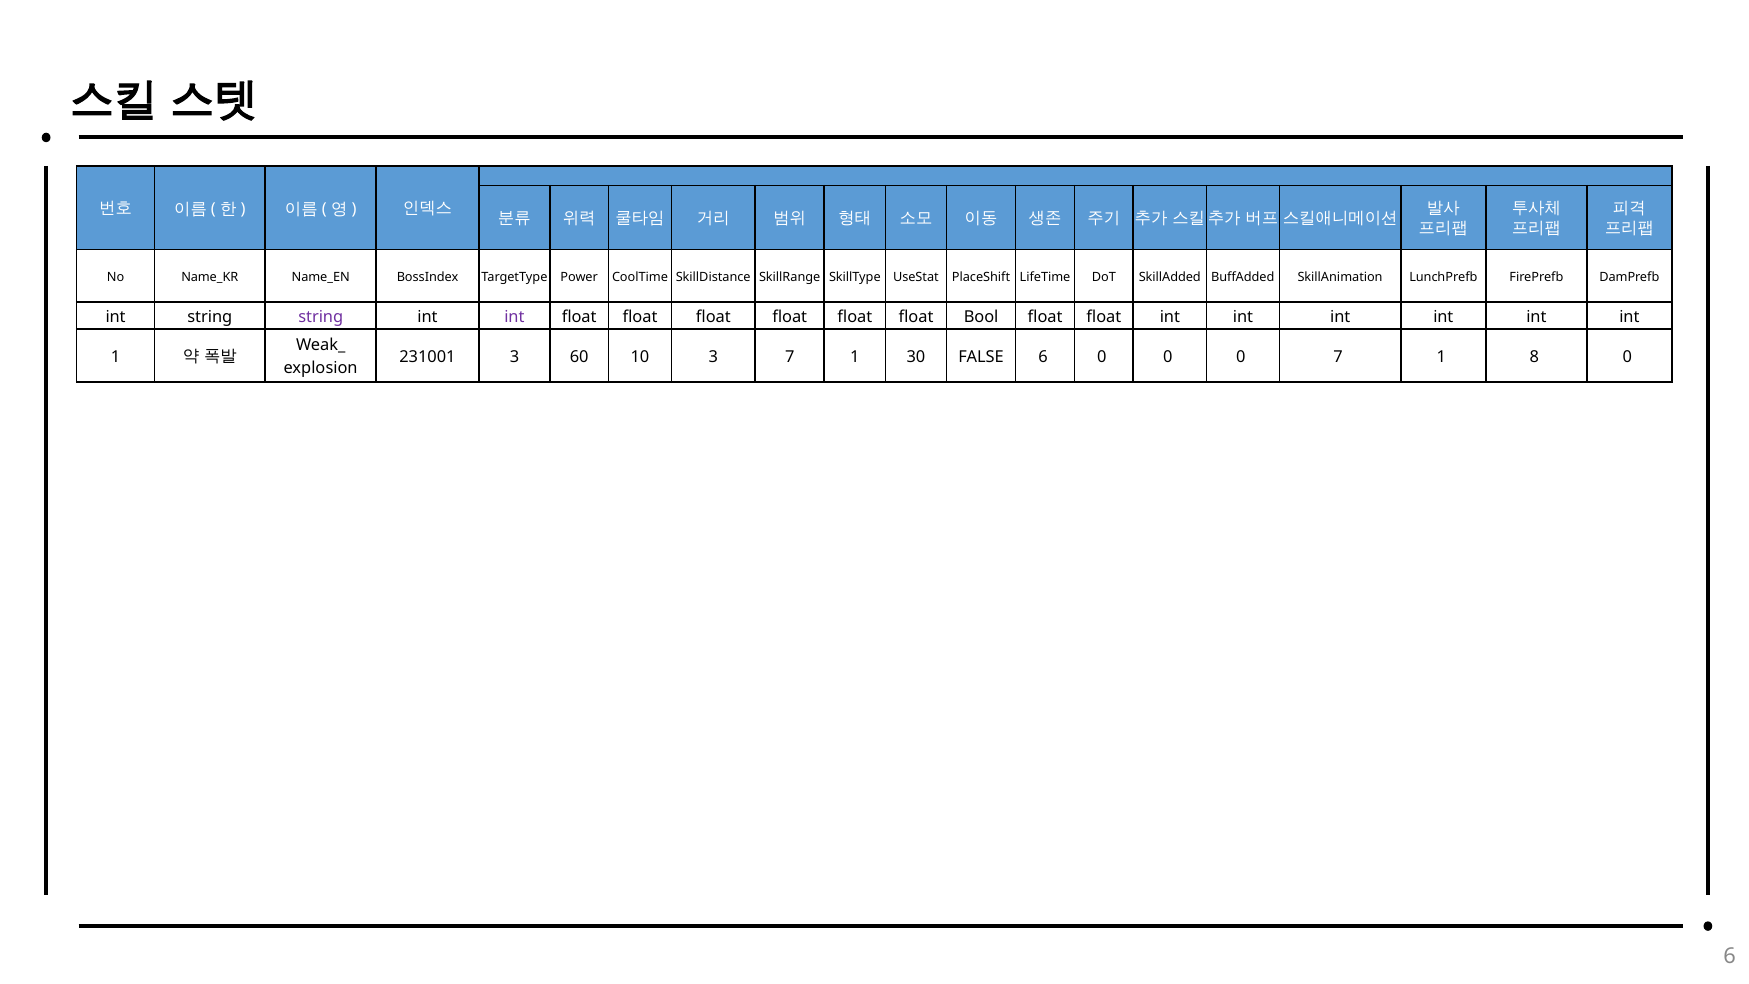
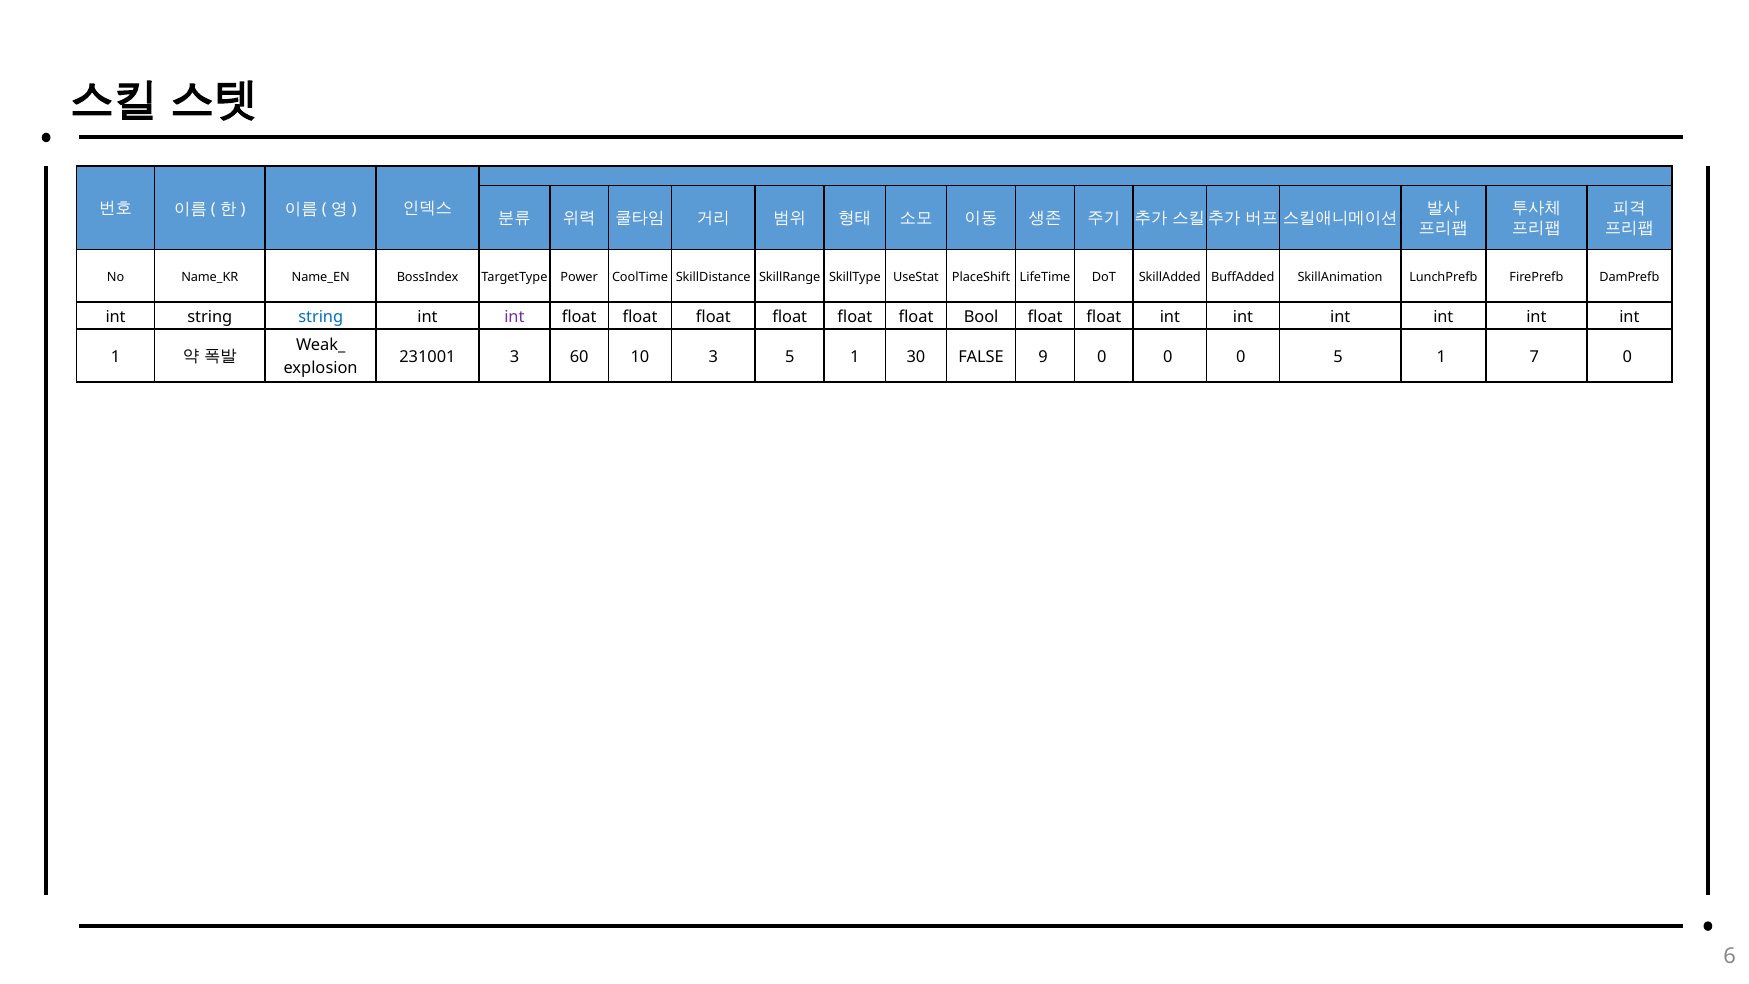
string colour: purple -> blue (321, 317)
3 7: 7 -> 5 (790, 357)
FALSE 6: 6 -> 9 (1043, 357)
0 7: 7 -> 5 (1338, 357)
8: 8 -> 7 (1534, 357)
